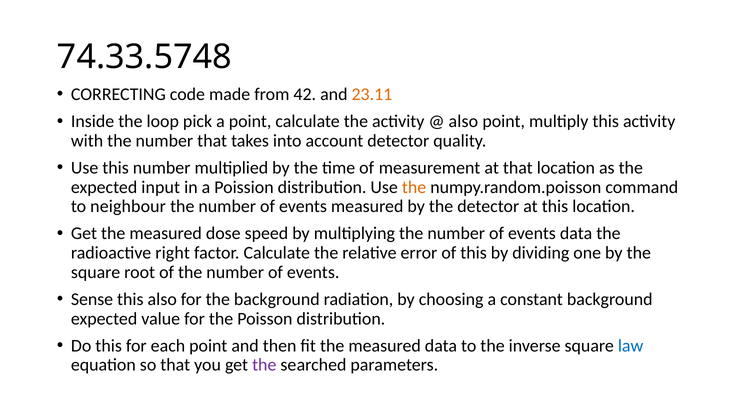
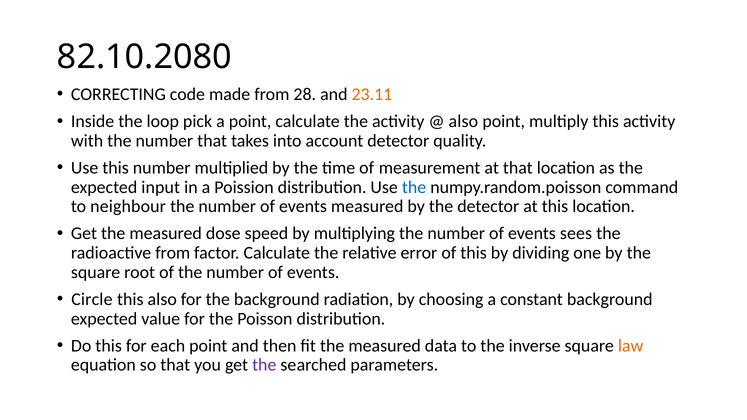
74.33.5748: 74.33.5748 -> 82.10.2080 (144, 57)
42: 42 -> 28 (305, 94)
the colour: orange -> blue (414, 187)
events data: data -> sees (576, 234)
radioactive right: right -> from (173, 253)
Sense: Sense -> Circle (92, 299)
law colour: blue -> orange (631, 346)
